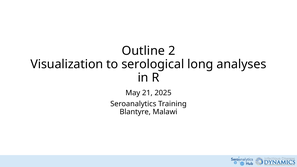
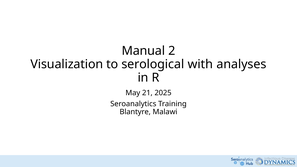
Outline: Outline -> Manual (143, 51)
long: long -> with (200, 64)
